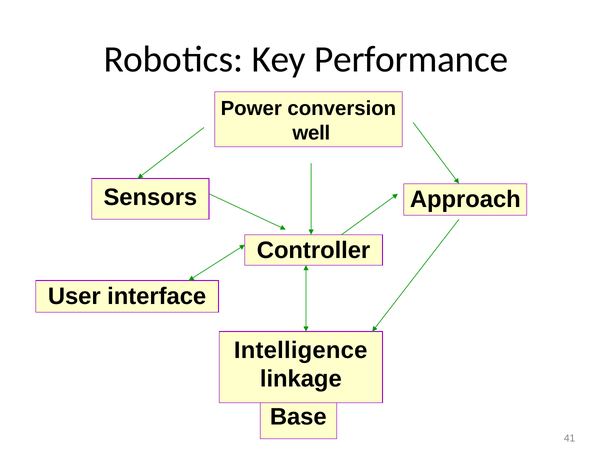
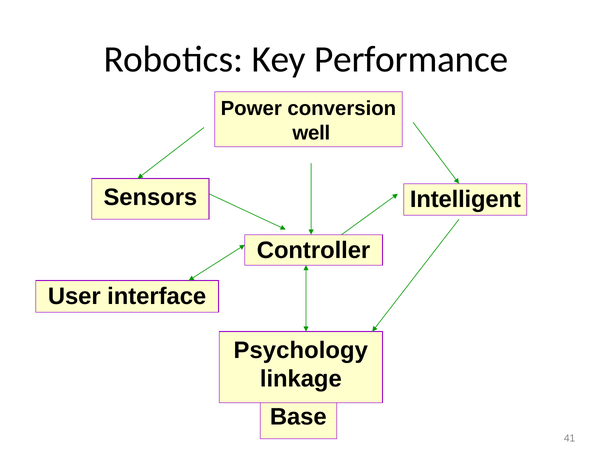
Approach: Approach -> Intelligent (465, 199)
Intelligence: Intelligence -> Psychology (301, 350)
